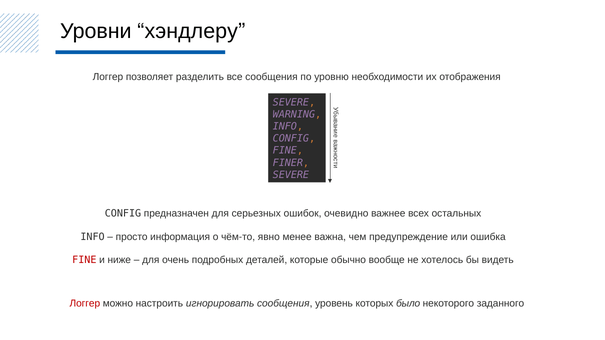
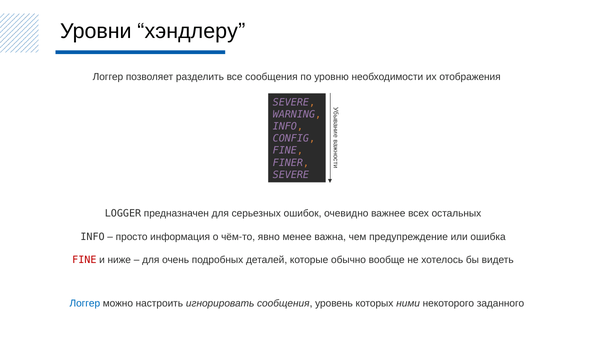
CONFIG: CONFIG -> LOGGER (123, 214)
Логгер colour: red -> blue (85, 304)
было: было -> ними (408, 304)
